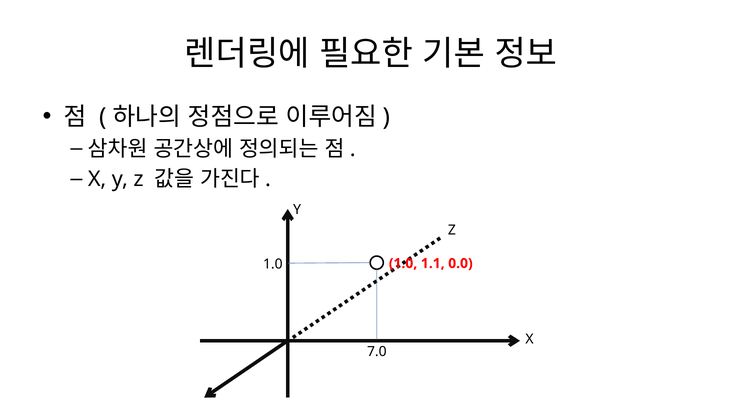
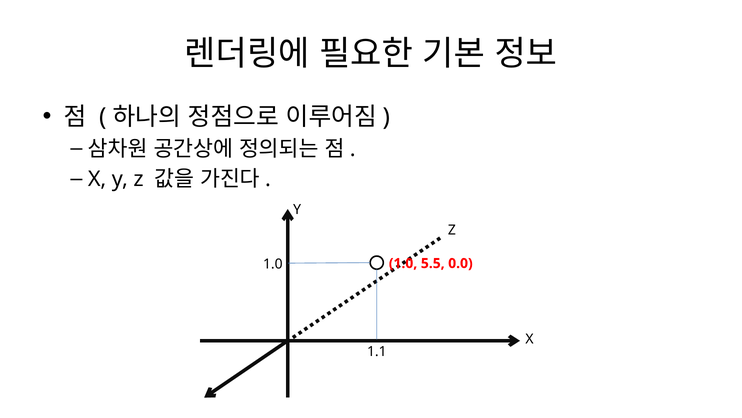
1.1: 1.1 -> 5.5 (433, 263)
7.0: 7.0 -> 1.1 (377, 351)
